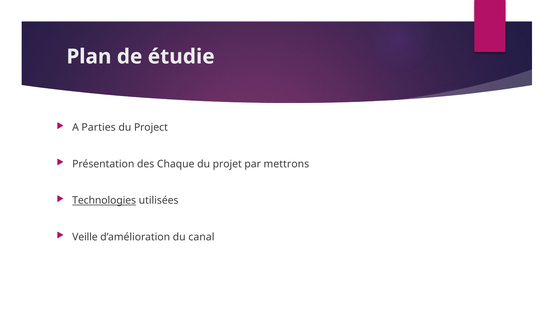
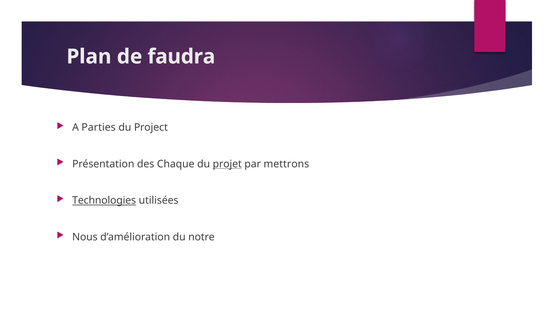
étudie: étudie -> faudra (181, 57)
projet underline: none -> present (227, 164)
Veille: Veille -> Nous (85, 237)
canal: canal -> notre (202, 237)
